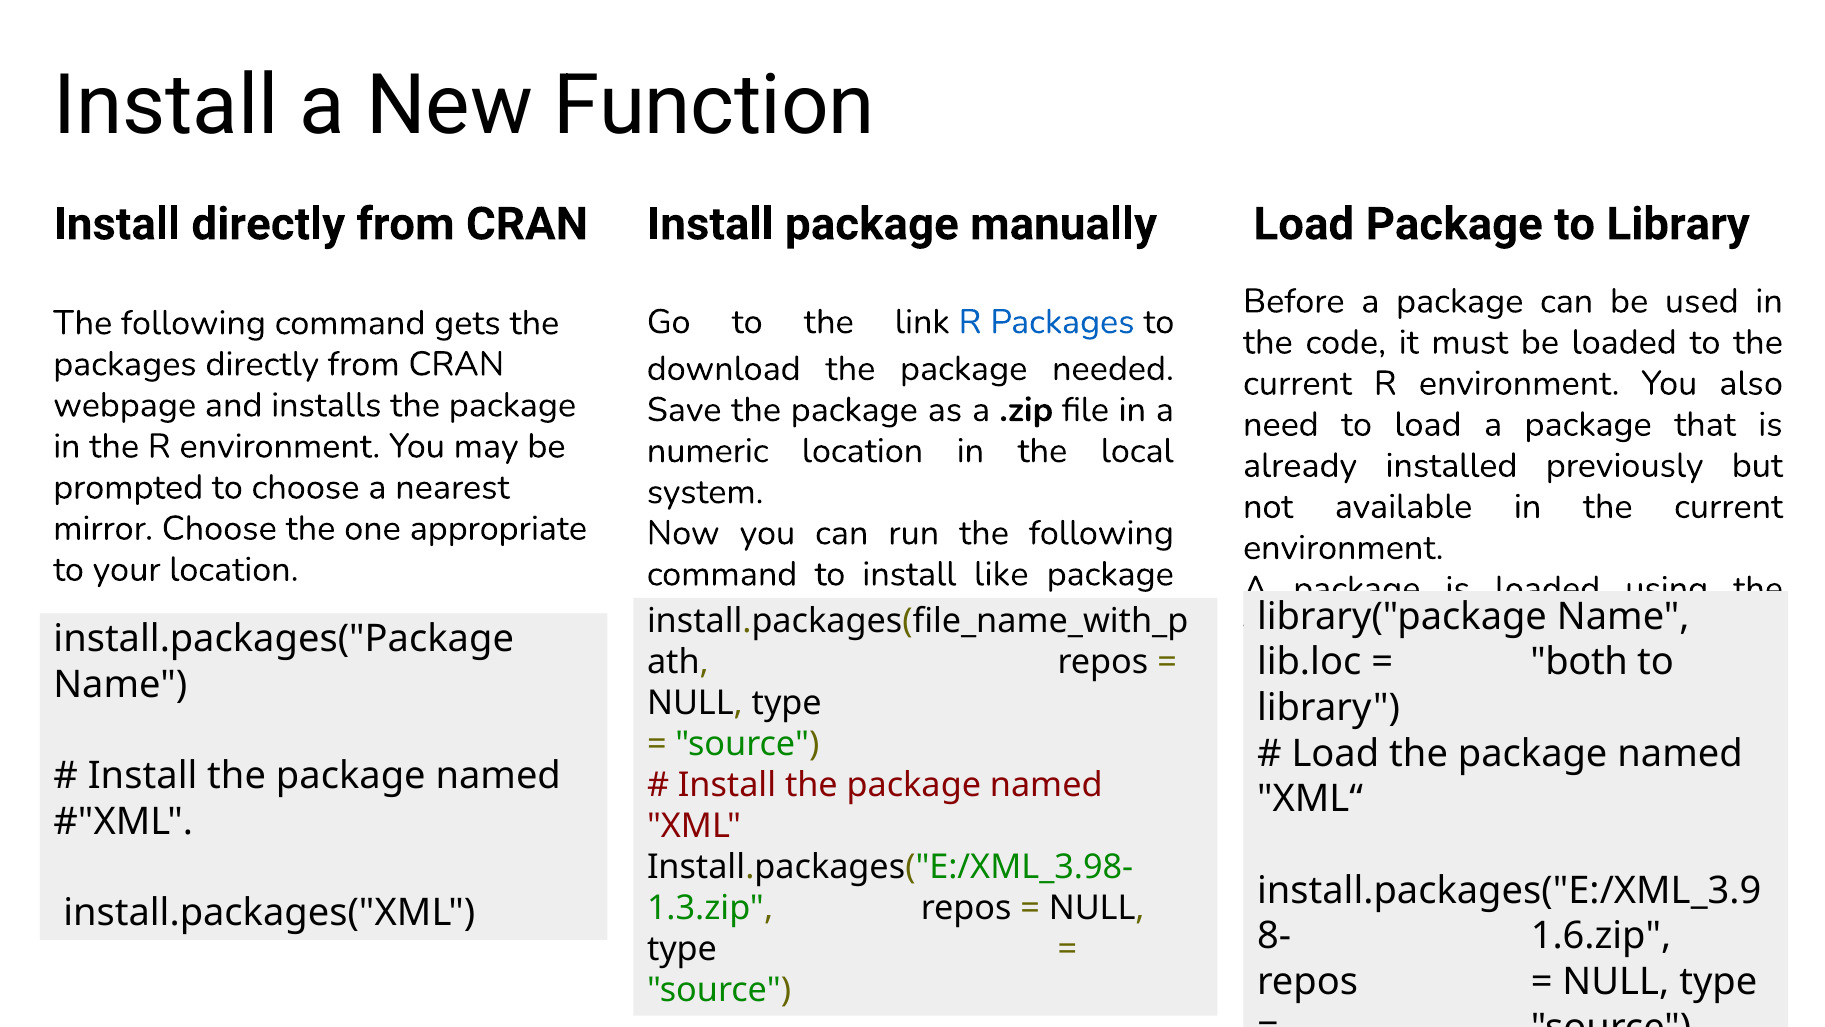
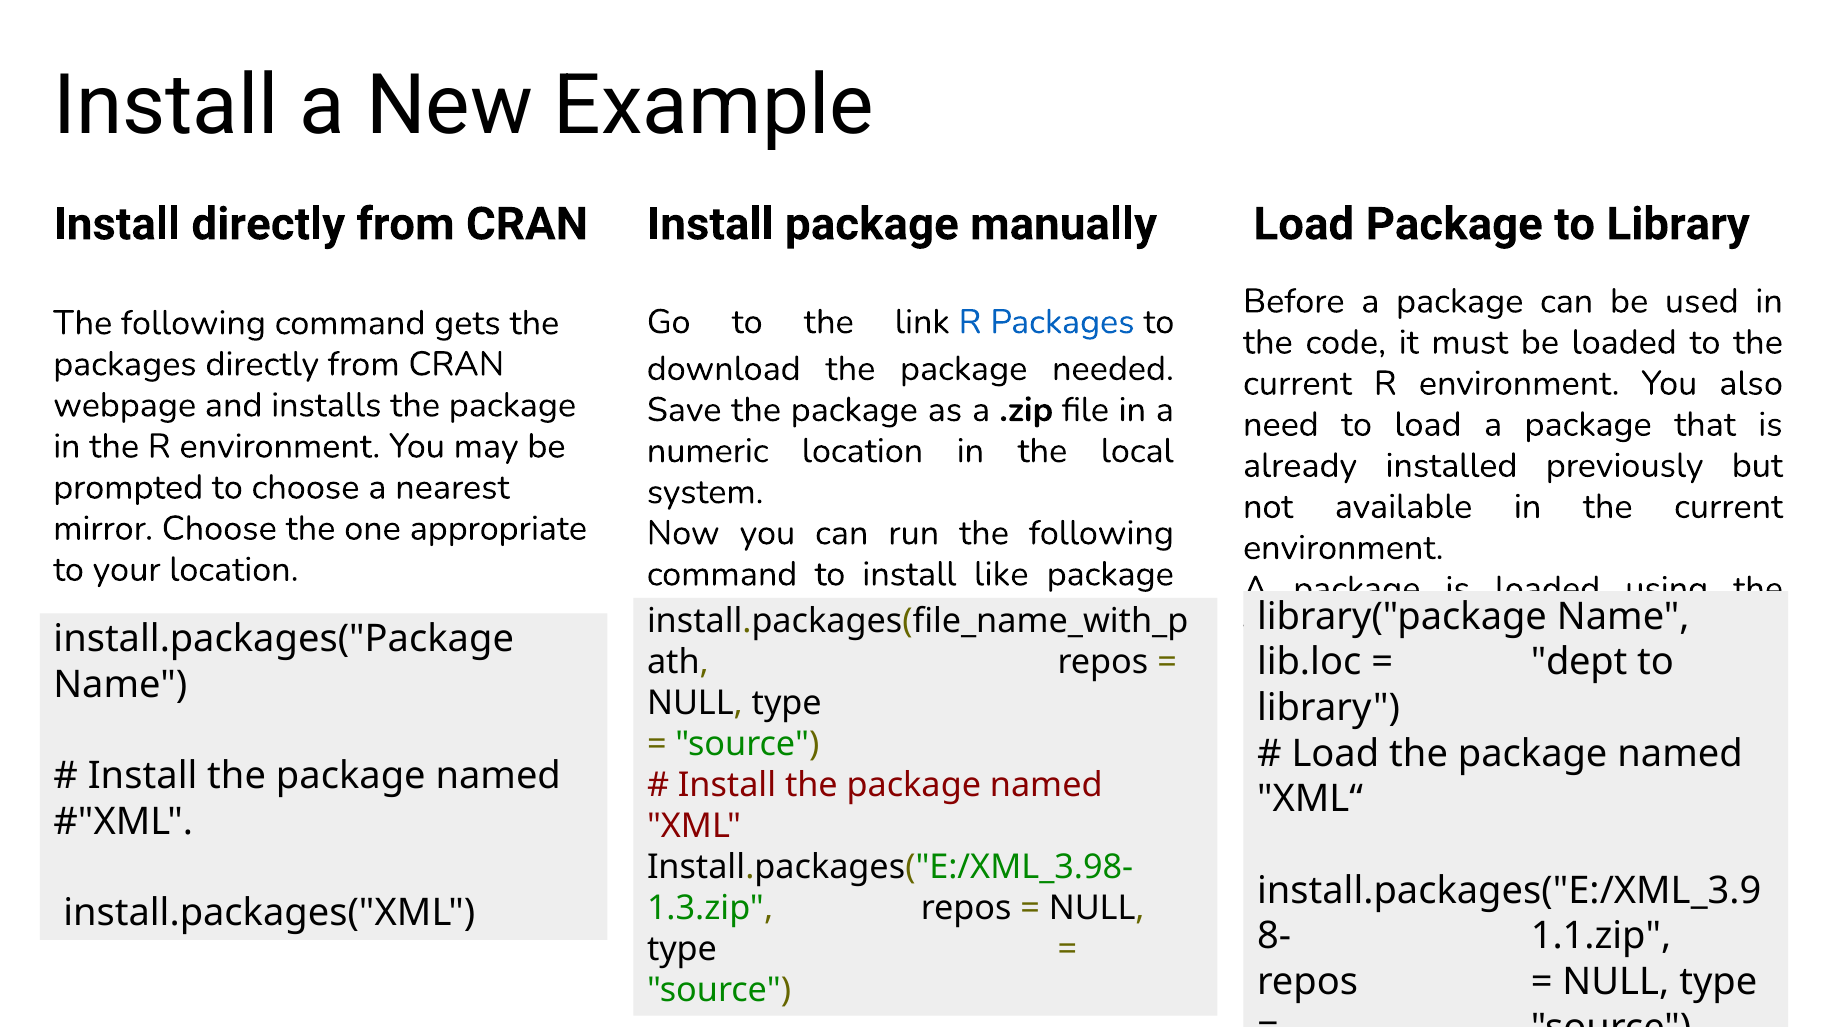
Function: Function -> Example (714, 106)
both: both -> dept (1579, 662)
1.6.zip: 1.6.zip -> 1.1.zip (1601, 936)
